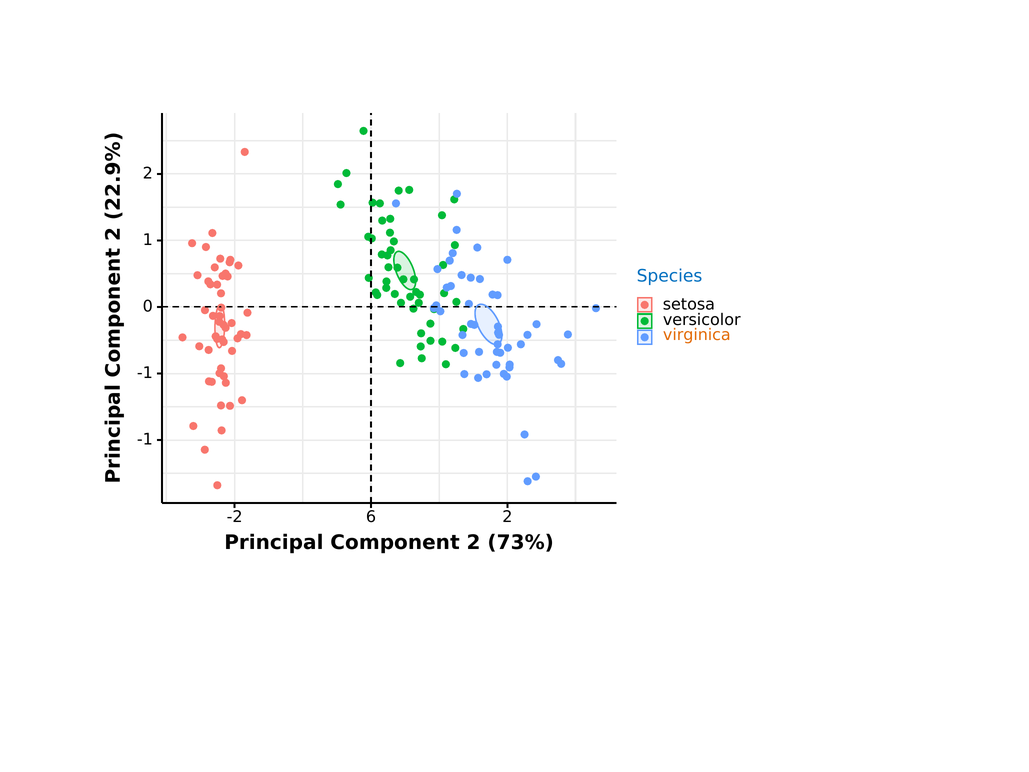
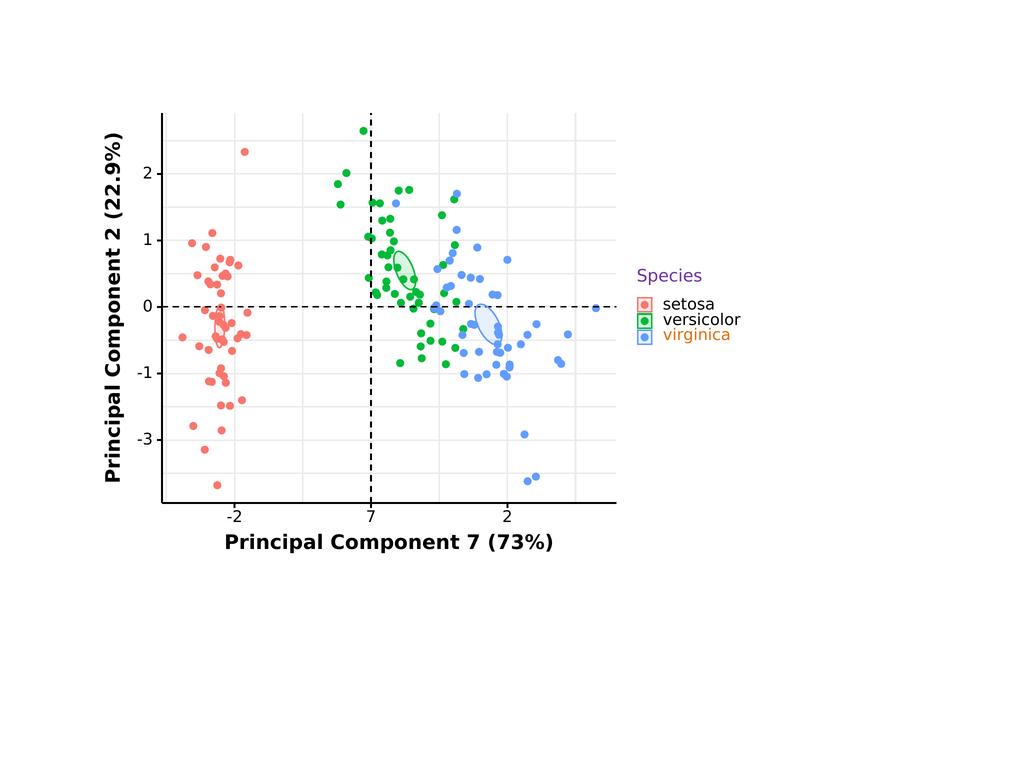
Species colour: blue -> purple (670, 276)
-1: -1 -> -3 (145, 439)
-2 6: 6 -> 7 (371, 517)
Component 2: 2 -> 7 (474, 543)
